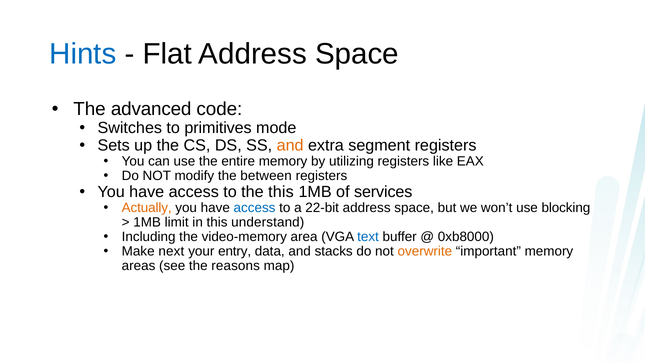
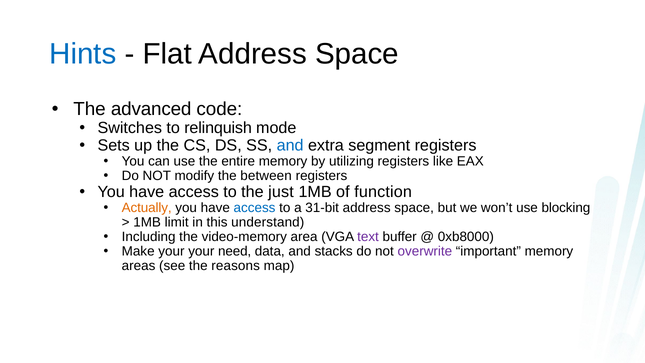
primitives: primitives -> relinquish (218, 128)
and colour: orange -> blue (290, 145)
the this: this -> just (281, 192)
services: services -> function (383, 192)
22-bit: 22-bit -> 31-bit (322, 208)
text colour: blue -> purple (368, 237)
Make next: next -> your (171, 251)
entry: entry -> need (235, 251)
overwrite colour: orange -> purple (425, 251)
